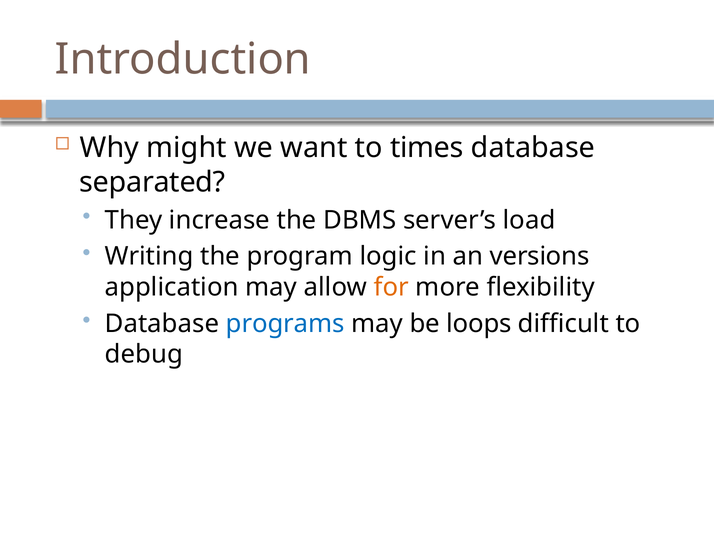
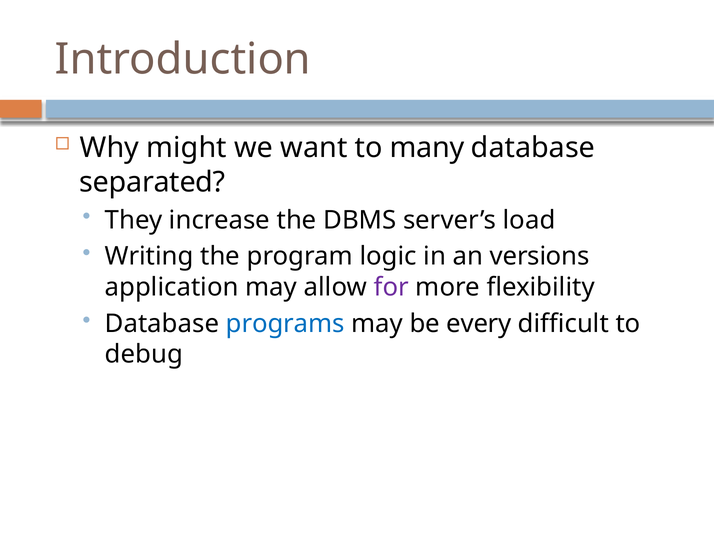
times: times -> many (427, 148)
for colour: orange -> purple (391, 288)
loops: loops -> every (479, 324)
